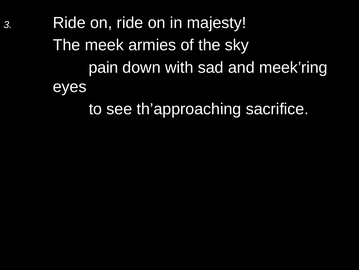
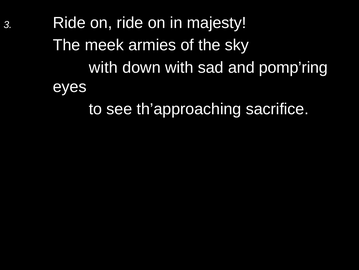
pain: pain -> with (103, 67)
meek’ring: meek’ring -> pomp’ring (293, 67)
